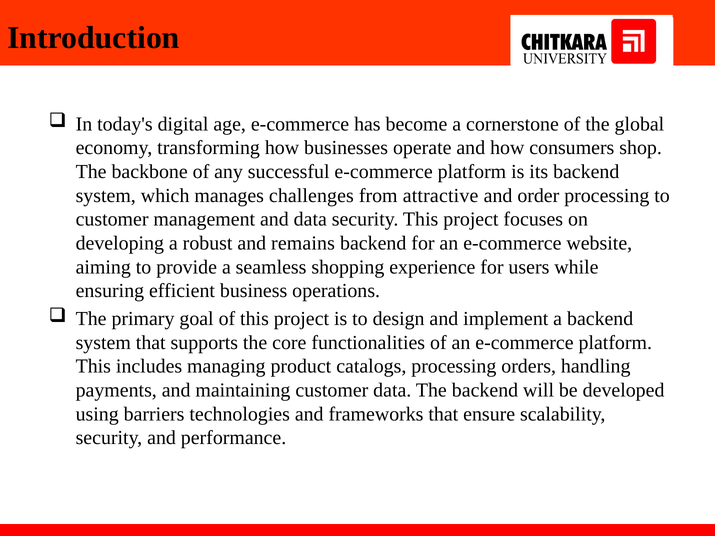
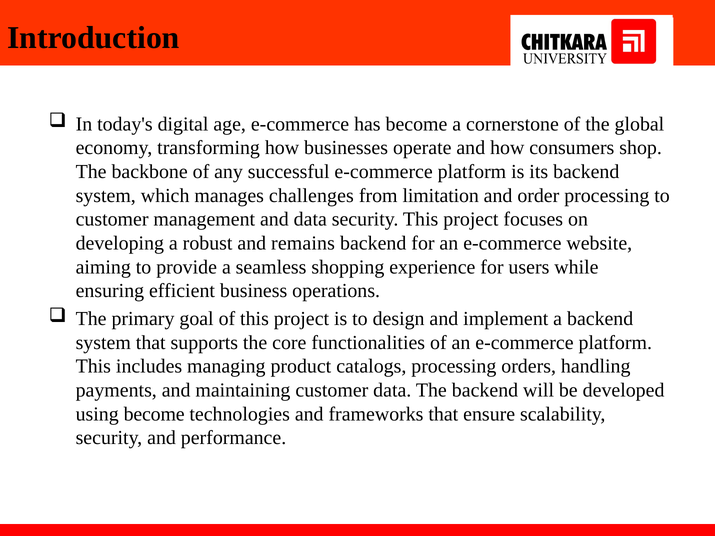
attractive: attractive -> limitation (441, 196)
using barriers: barriers -> become (154, 414)
